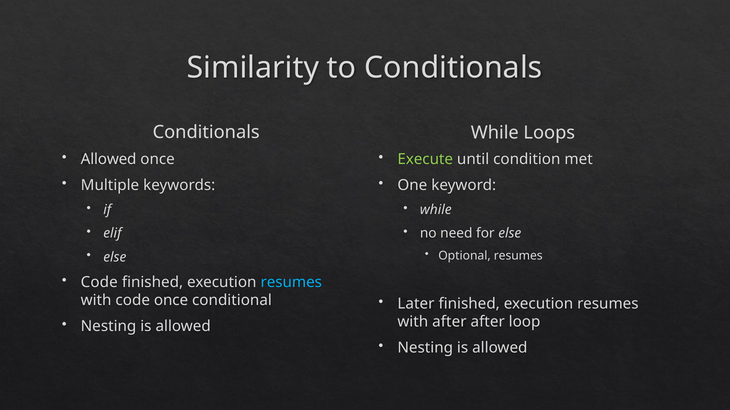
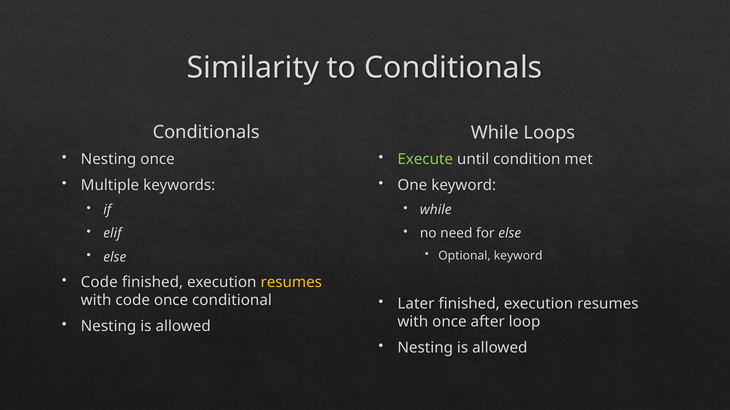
Allowed: Allowed -> Nesting (109, 160)
Optional resumes: resumes -> keyword (518, 256)
resumes colour: light blue -> yellow (291, 283)
with after: after -> once (449, 322)
